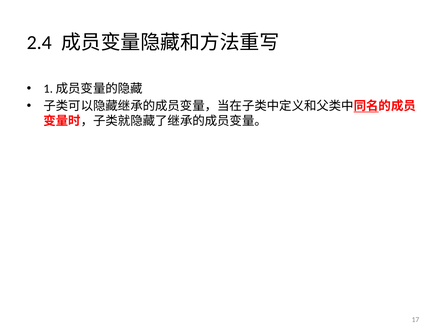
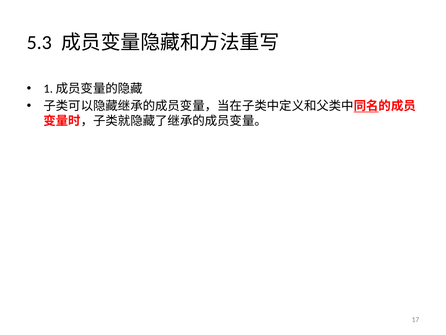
2.4: 2.4 -> 5.3 (39, 43)
